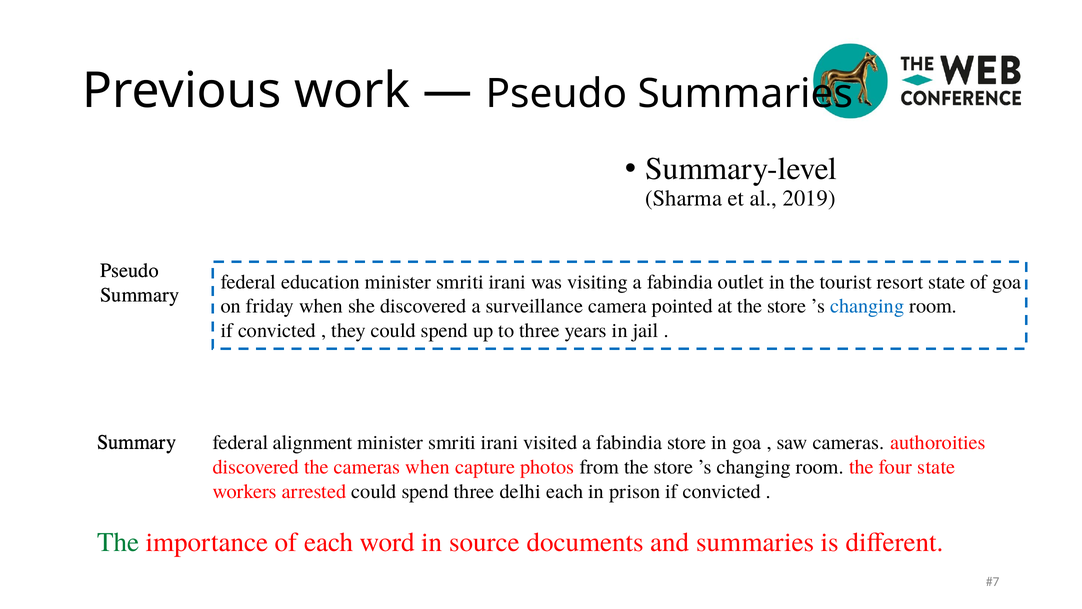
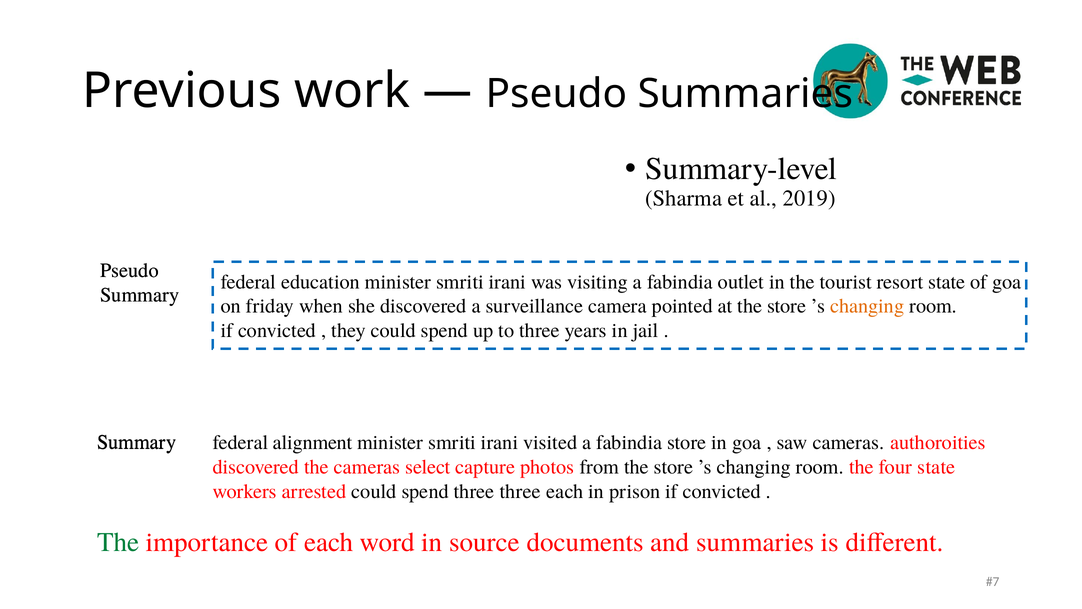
changing colour: blue -> orange (867, 306)
cameras when: when -> select (428, 467)
three delhi: delhi -> three (520, 491)
